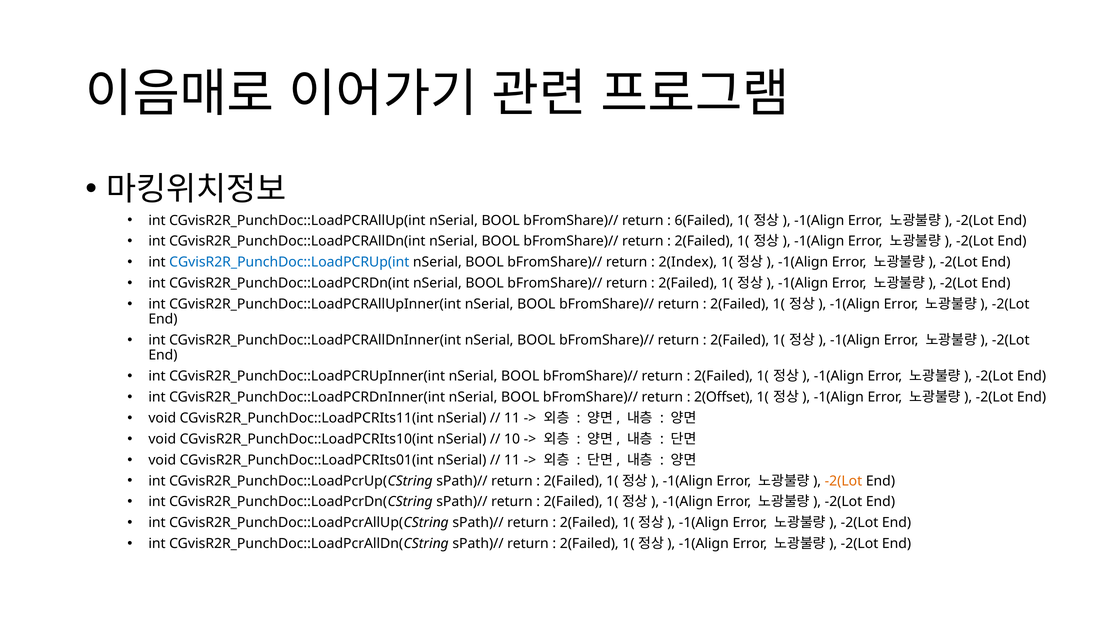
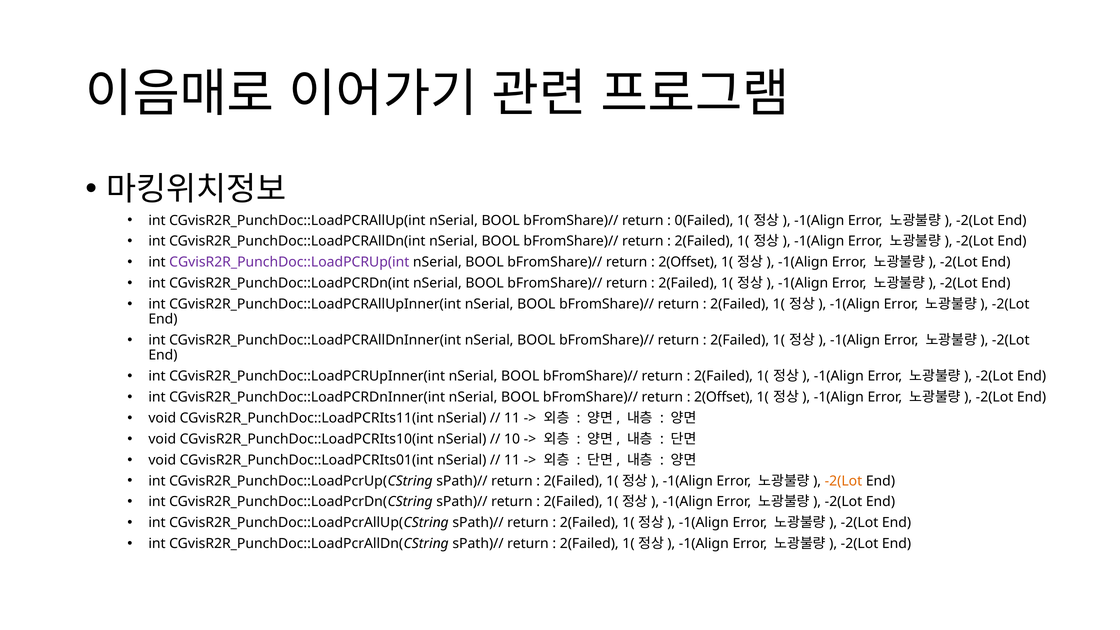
6(Failed: 6(Failed -> 0(Failed (704, 220)
CGvisR2R_PunchDoc::LoadPCRUp(int colour: blue -> purple (289, 262)
2(Index: 2(Index -> 2(Offset (688, 262)
